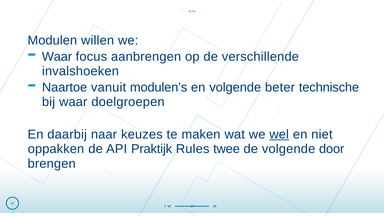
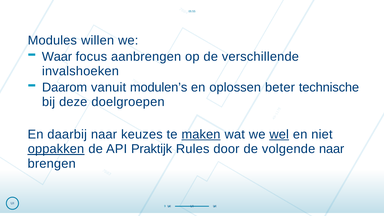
Modulen: Modulen -> Modules (52, 40)
Naartoe: Naartoe -> Daarom (65, 87)
en volgende: volgende -> oplossen (235, 87)
bij waar: waar -> deze (73, 102)
maken underline: none -> present (201, 134)
oppakken underline: none -> present (56, 149)
twee: twee -> door (226, 149)
volgende door: door -> naar (332, 149)
